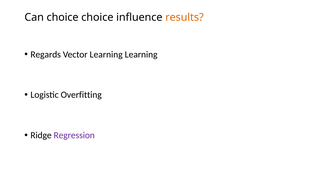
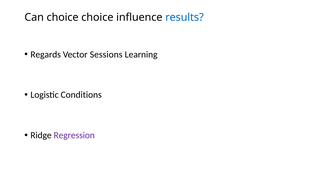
results colour: orange -> blue (184, 17)
Vector Learning: Learning -> Sessions (106, 54)
Overfitting: Overfitting -> Conditions (81, 95)
